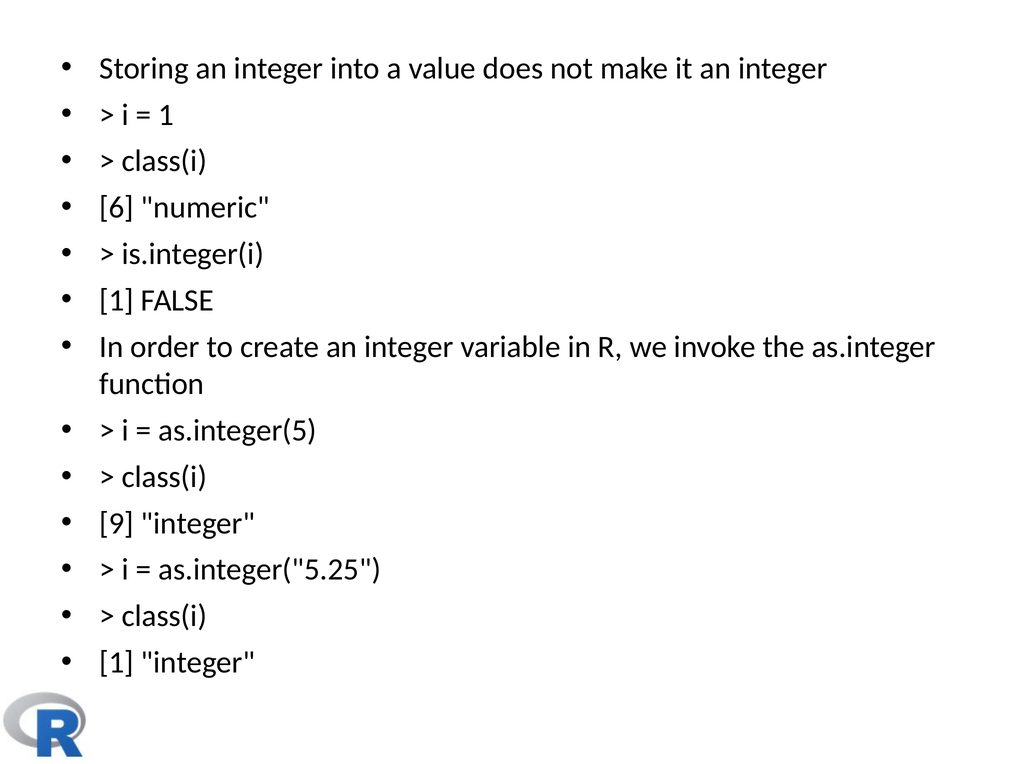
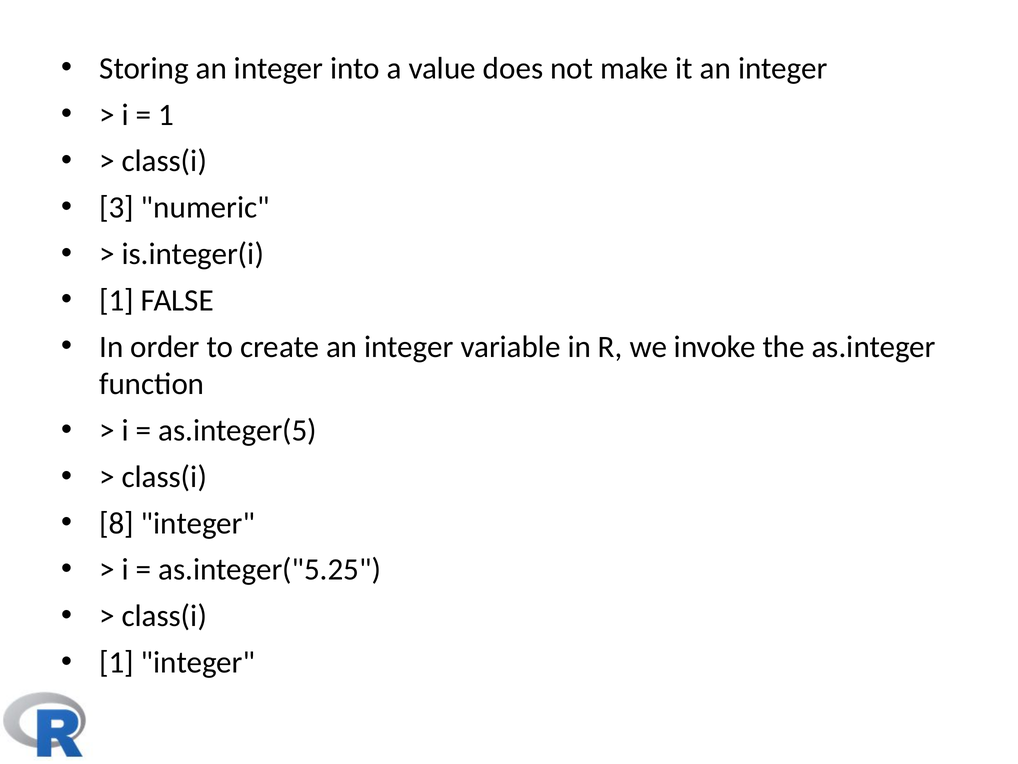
6: 6 -> 3 (117, 207)
9: 9 -> 8 (117, 523)
